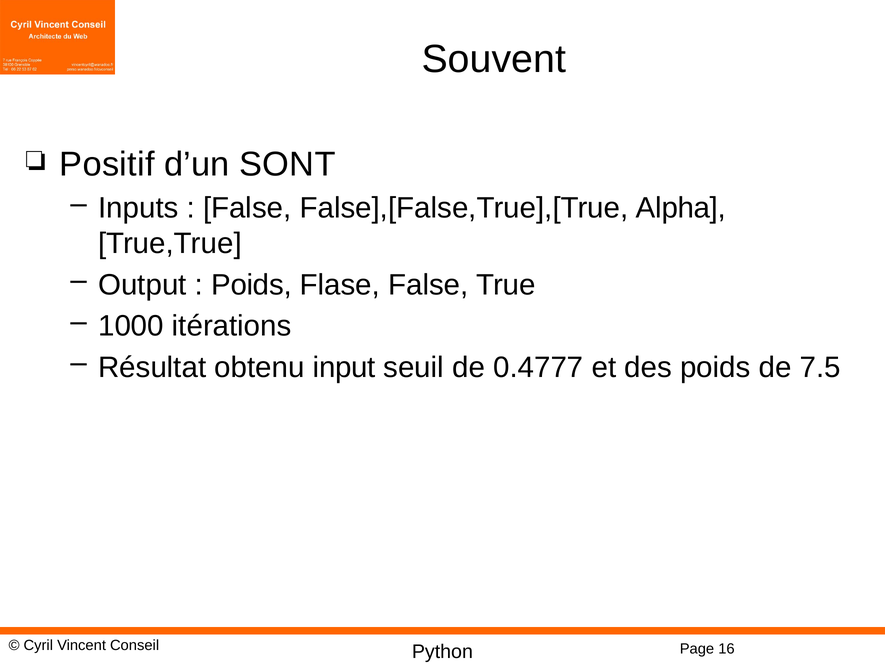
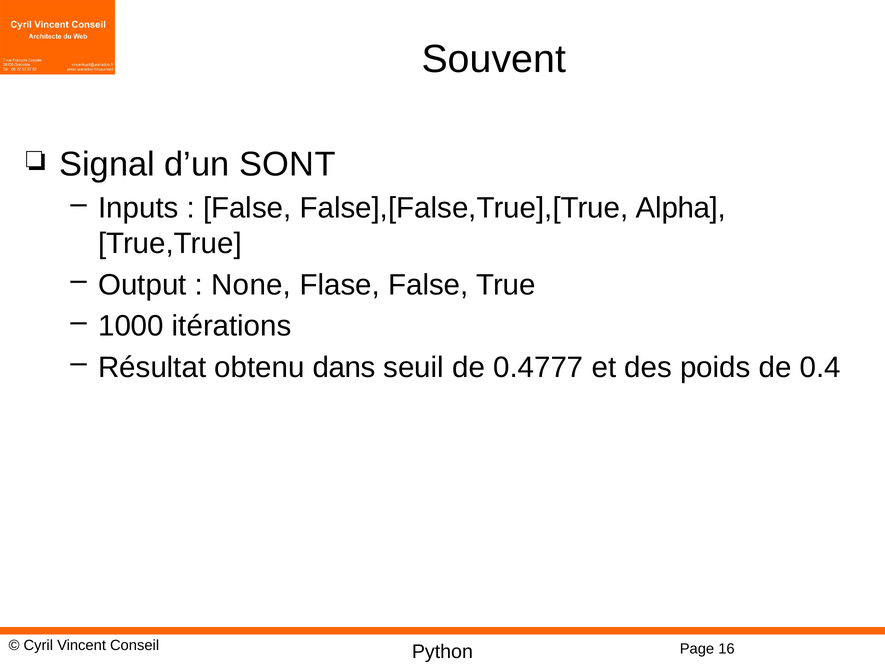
Positif: Positif -> Signal (107, 164)
Poids: Poids -> None (251, 285)
input: input -> dans (344, 367)
7.5: 7.5 -> 0.4 (820, 367)
